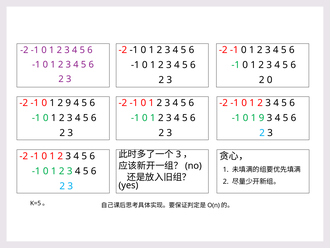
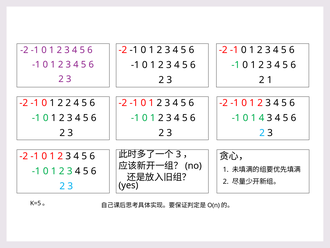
2 0: 0 -> 1 (270, 80)
2 9: 9 -> 2 (68, 103)
1 9: 9 -> 4 (262, 118)
